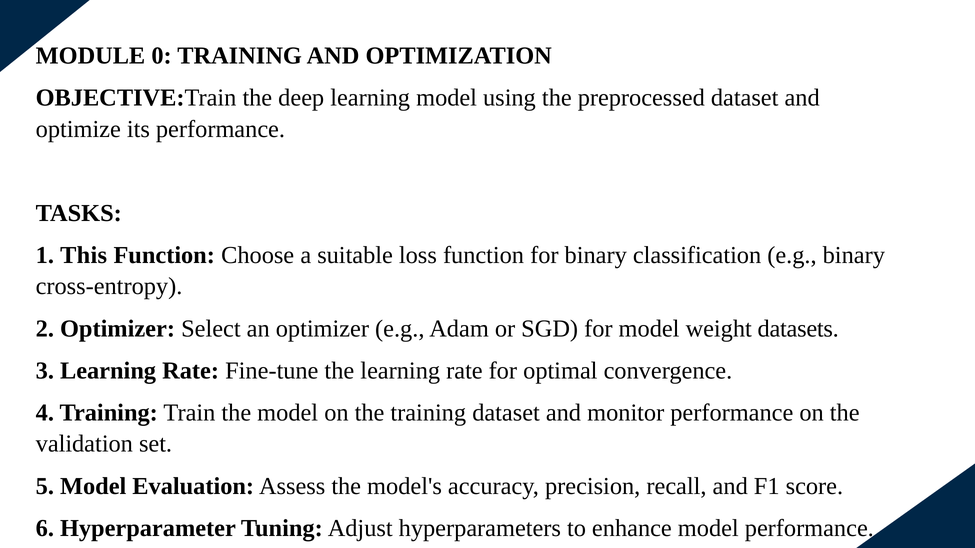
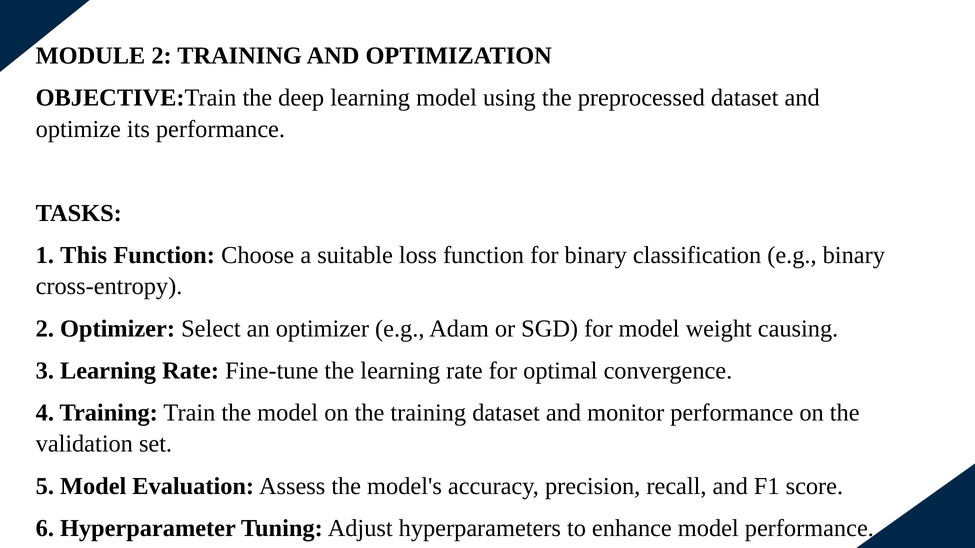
MODULE 0: 0 -> 2 (162, 56)
datasets: datasets -> causing (798, 329)
